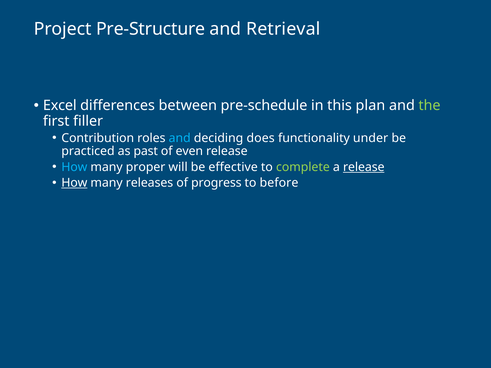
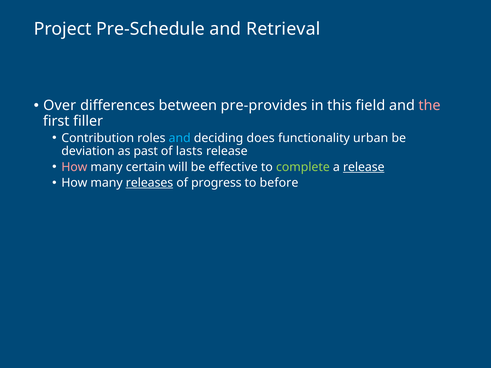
Pre-Structure: Pre-Structure -> Pre-Schedule (151, 29)
Excel: Excel -> Over (60, 106)
pre-schedule: pre-schedule -> pre-provides (264, 106)
plan: plan -> field (370, 106)
the colour: light green -> pink (430, 106)
under: under -> urban (371, 138)
practiced: practiced -> deviation (88, 151)
even: even -> lasts (189, 151)
How colour: light blue -> pink (74, 167)
many proper: proper -> certain (146, 167)
How underline: present -> none (74, 183)
releases underline: none -> present (150, 183)
